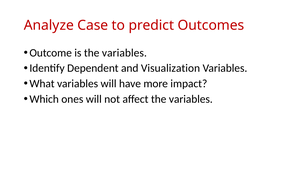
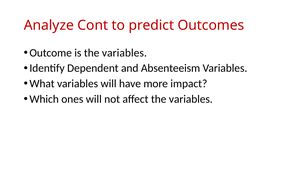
Case: Case -> Cont (93, 25)
Visualization: Visualization -> Absenteeism (171, 68)
